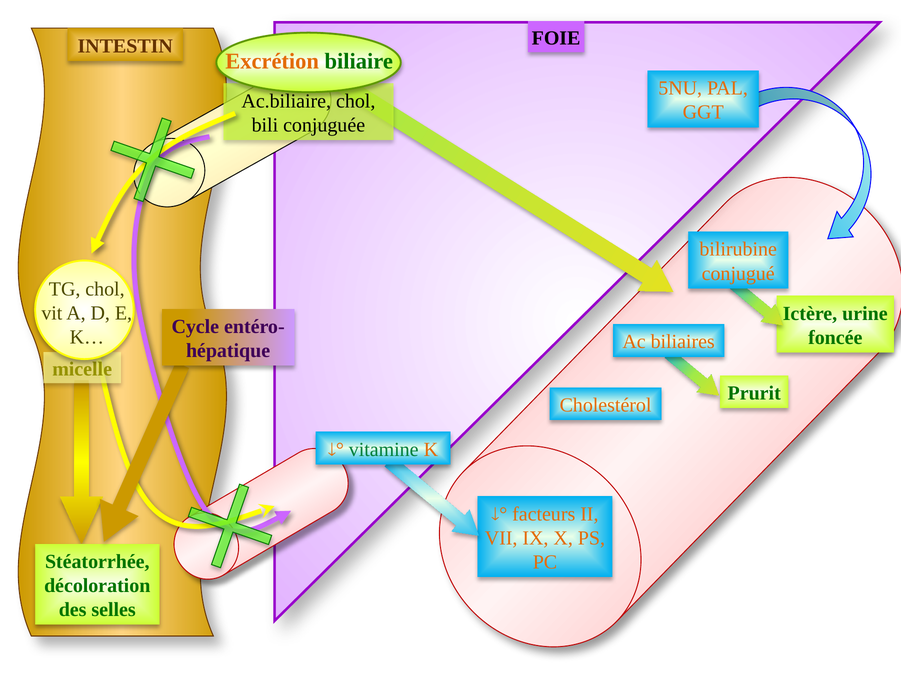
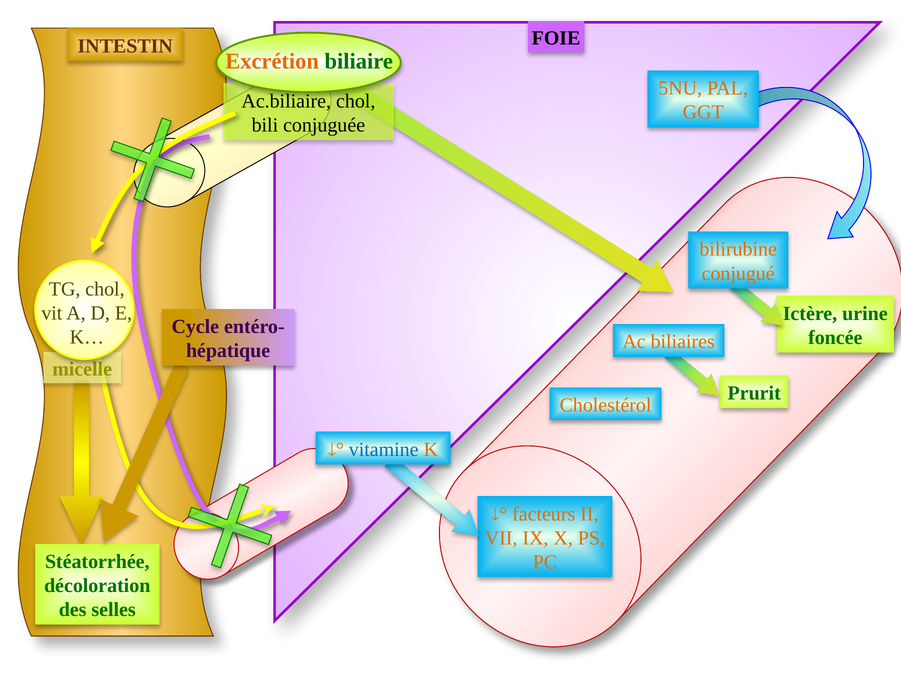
vitamine colour: green -> blue (384, 449)
